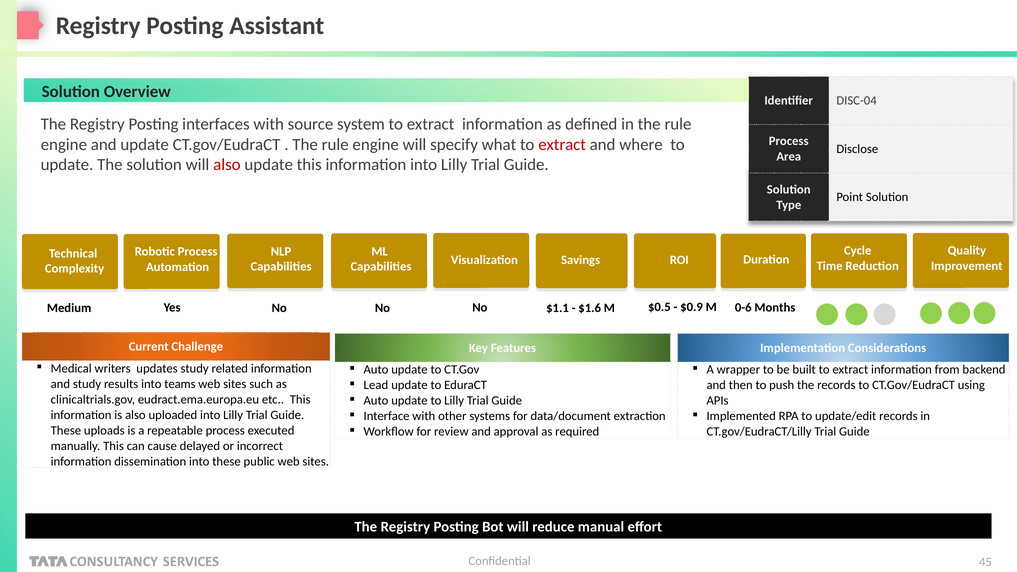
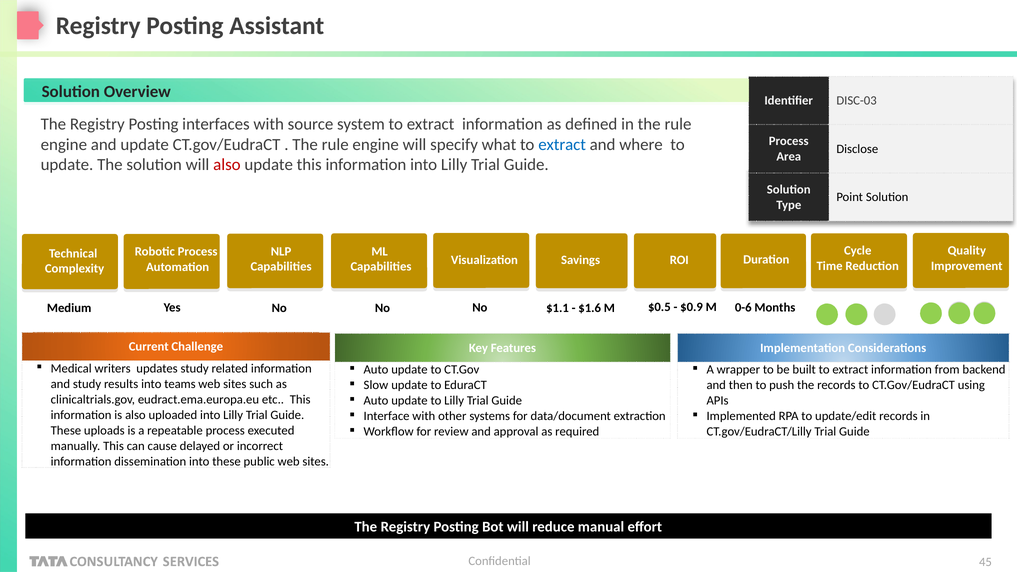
DISC-04: DISC-04 -> DISC-03 (857, 101)
extract colour: red -> blue (562, 145)
Lead: Lead -> Slow (376, 385)
